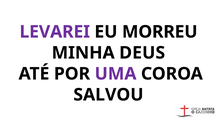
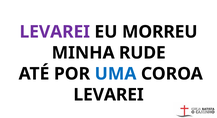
DEUS: DEUS -> RUDE (142, 53)
UMA colour: purple -> blue (116, 74)
SALVOU: SALVOU -> LEVAREI (109, 95)
